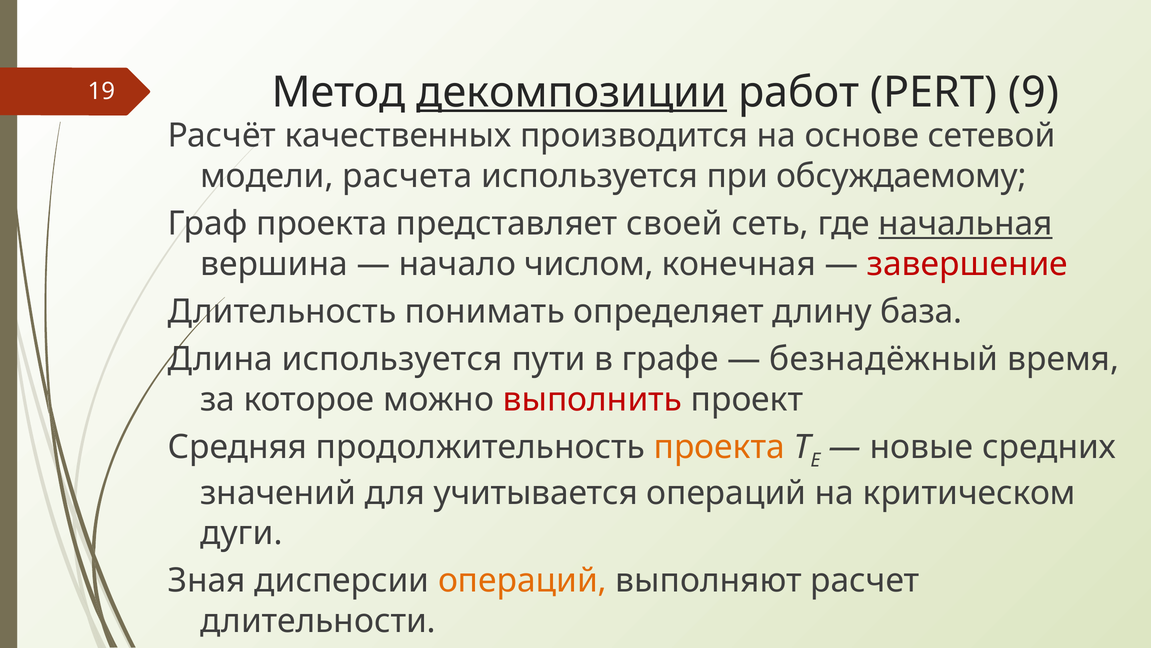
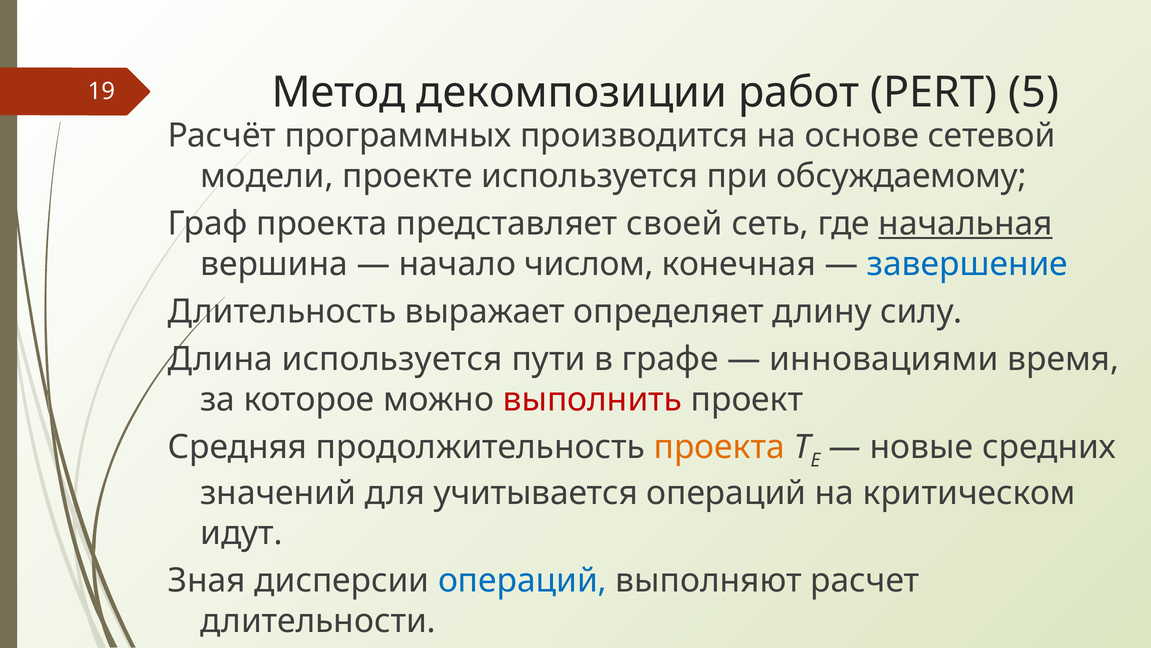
декомпозиции underline: present -> none (572, 92)
9: 9 -> 5 (1034, 92)
качественных: качественных -> программных (398, 136)
расчета: расчета -> проекте (408, 176)
завершение colour: red -> blue (967, 264)
понимать: понимать -> выражает (485, 311)
база: база -> силу (921, 311)
безнадёжный: безнадёжный -> инновациями (884, 359)
дуги: дуги -> идут (242, 533)
операций colour: orange -> blue (522, 580)
